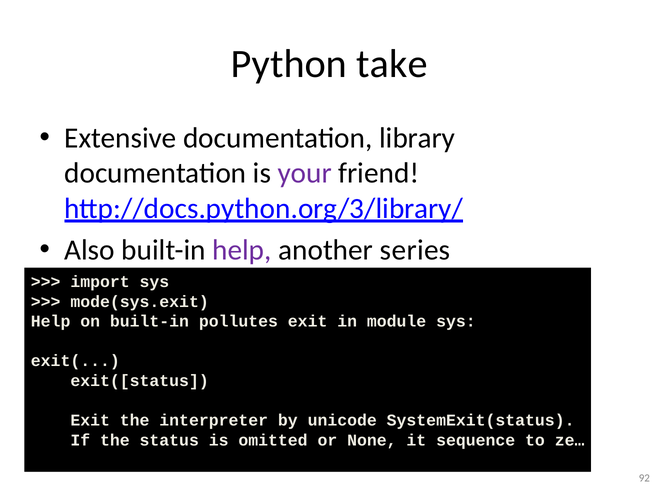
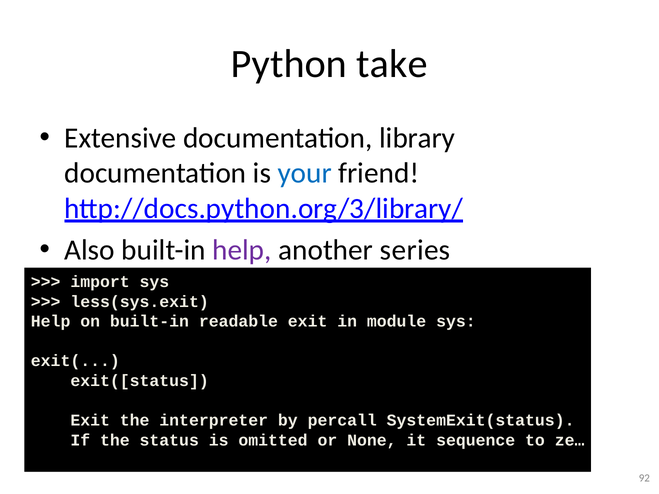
your colour: purple -> blue (305, 173)
mode(sys.exit: mode(sys.exit -> less(sys.exit (140, 302)
pollutes: pollutes -> readable (238, 322)
unicode: unicode -> percall (342, 421)
